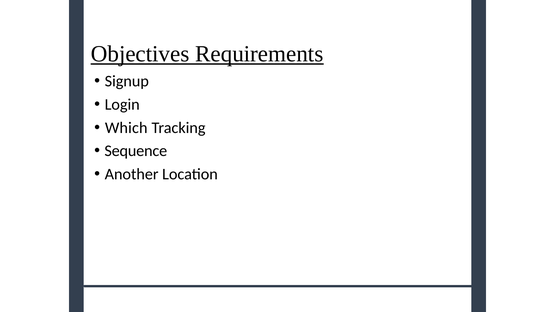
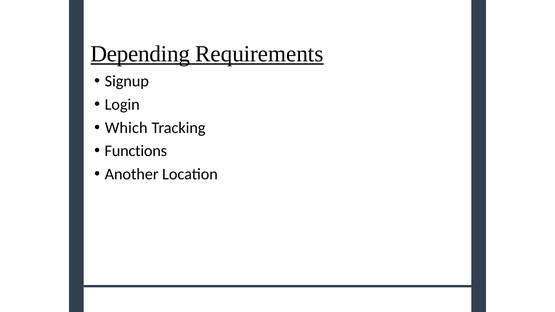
Objectives: Objectives -> Depending (140, 54)
Sequence: Sequence -> Functions (136, 151)
